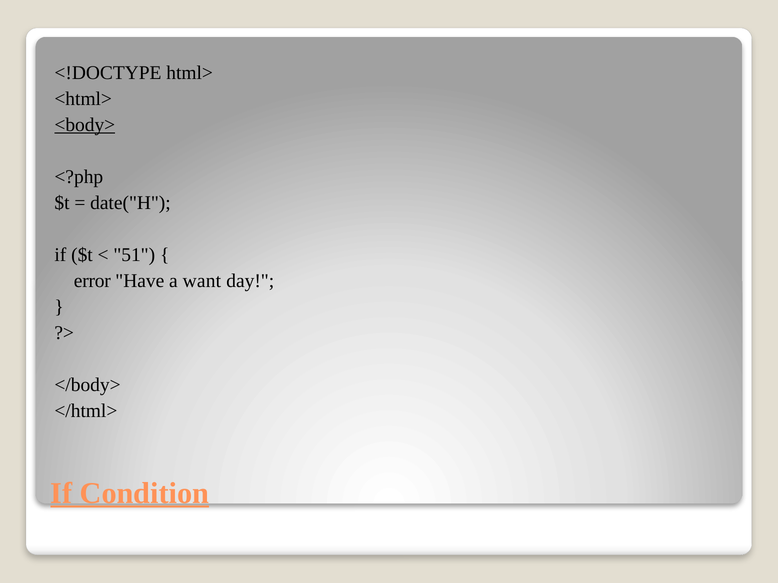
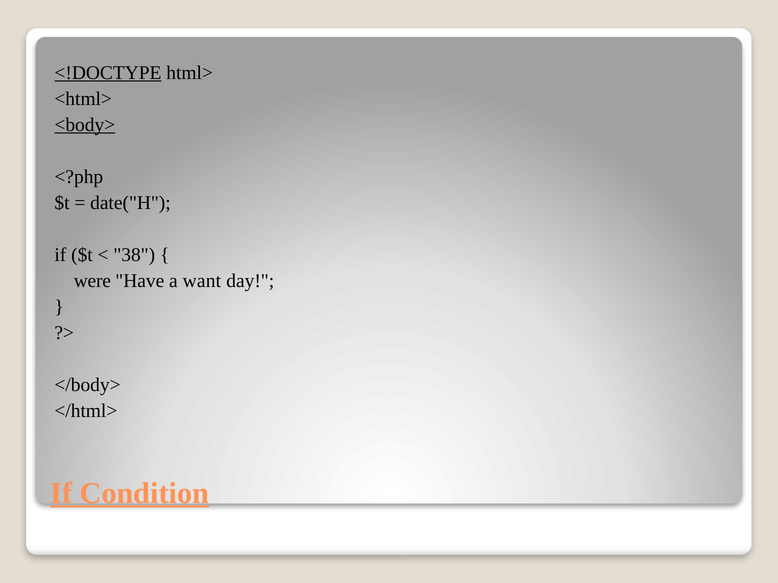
<!DOCTYPE underline: none -> present (108, 73)
51: 51 -> 38 (134, 255)
error: error -> were (92, 281)
